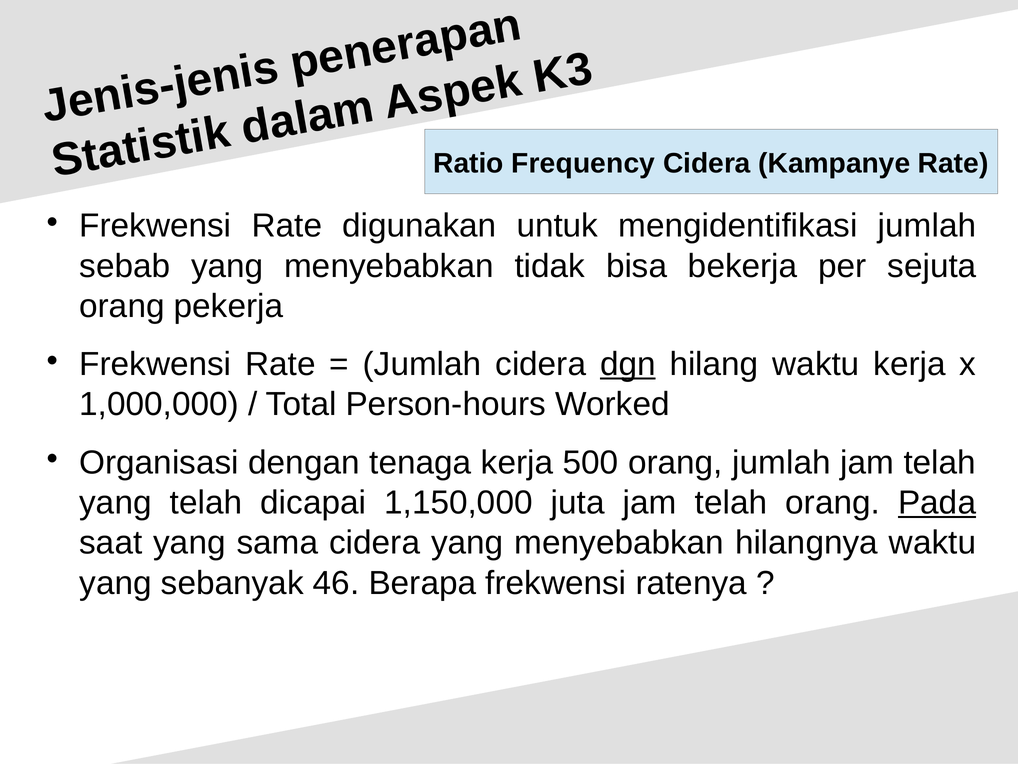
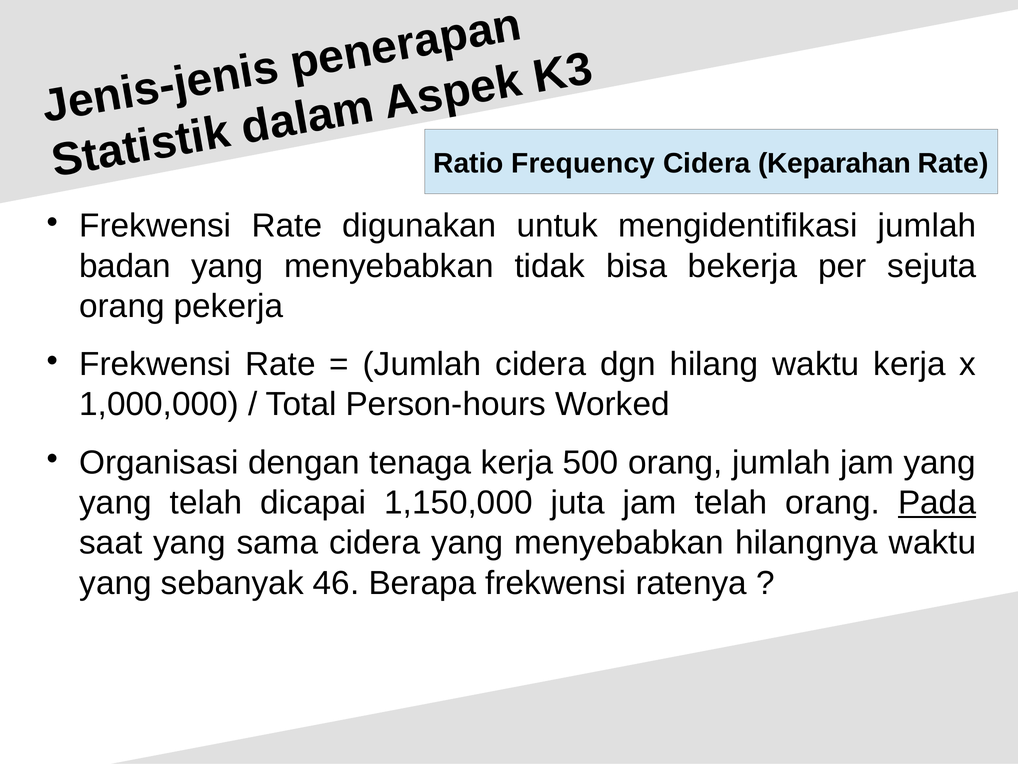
Kampanye: Kampanye -> Keparahan (834, 164)
sebab: sebab -> badan (125, 266)
dgn underline: present -> none (628, 364)
jumlah jam telah: telah -> yang (940, 463)
